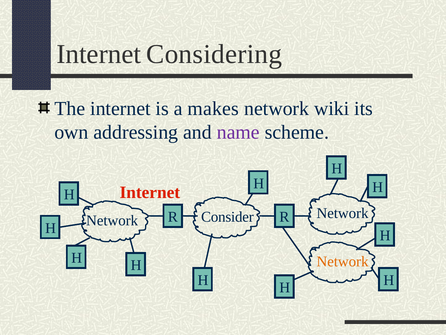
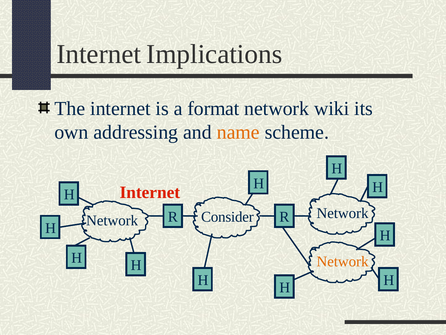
Considering: Considering -> Implications (214, 54)
makes: makes -> format (213, 108)
name colour: purple -> orange (238, 132)
